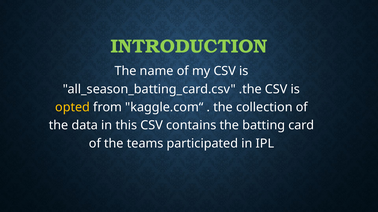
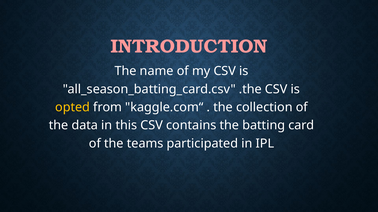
INTRODUCTION colour: light green -> pink (189, 47)
